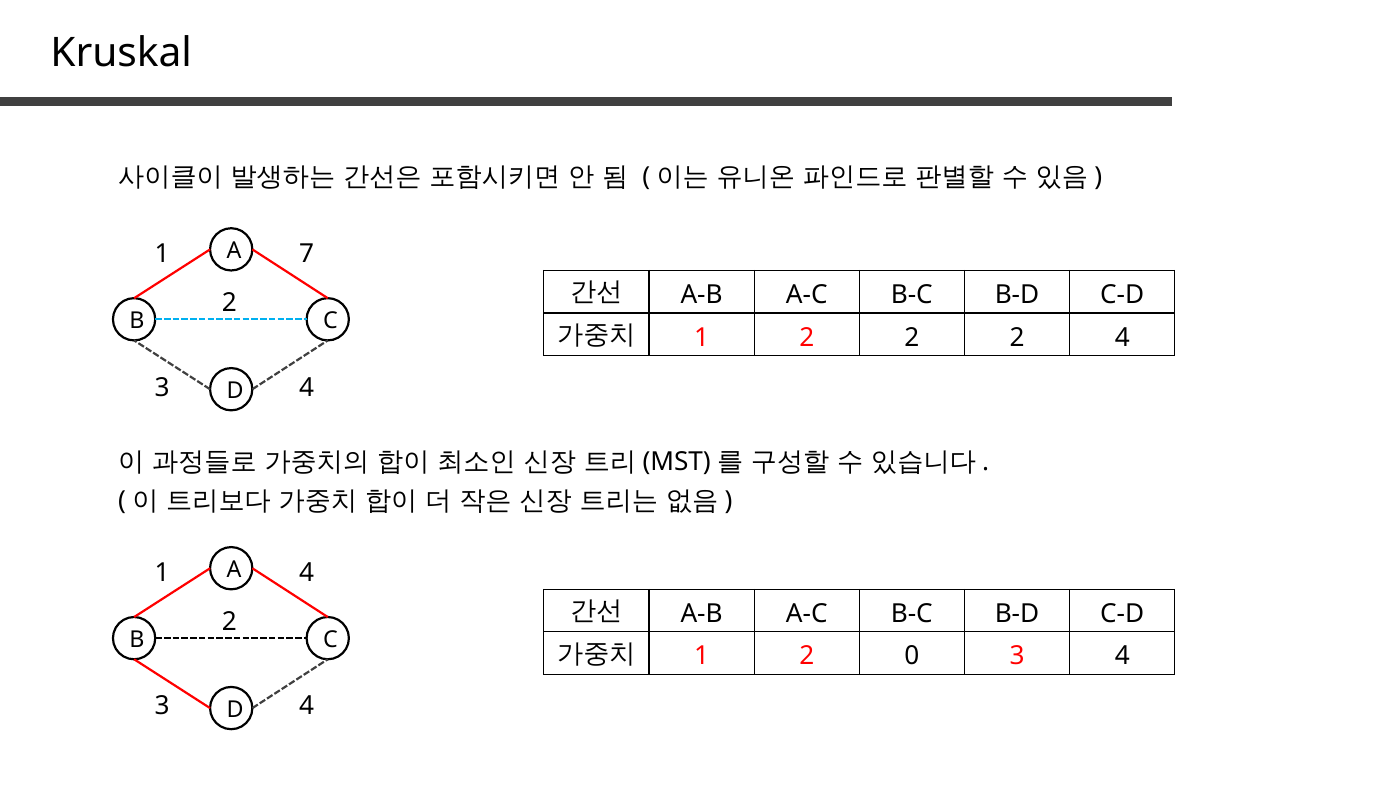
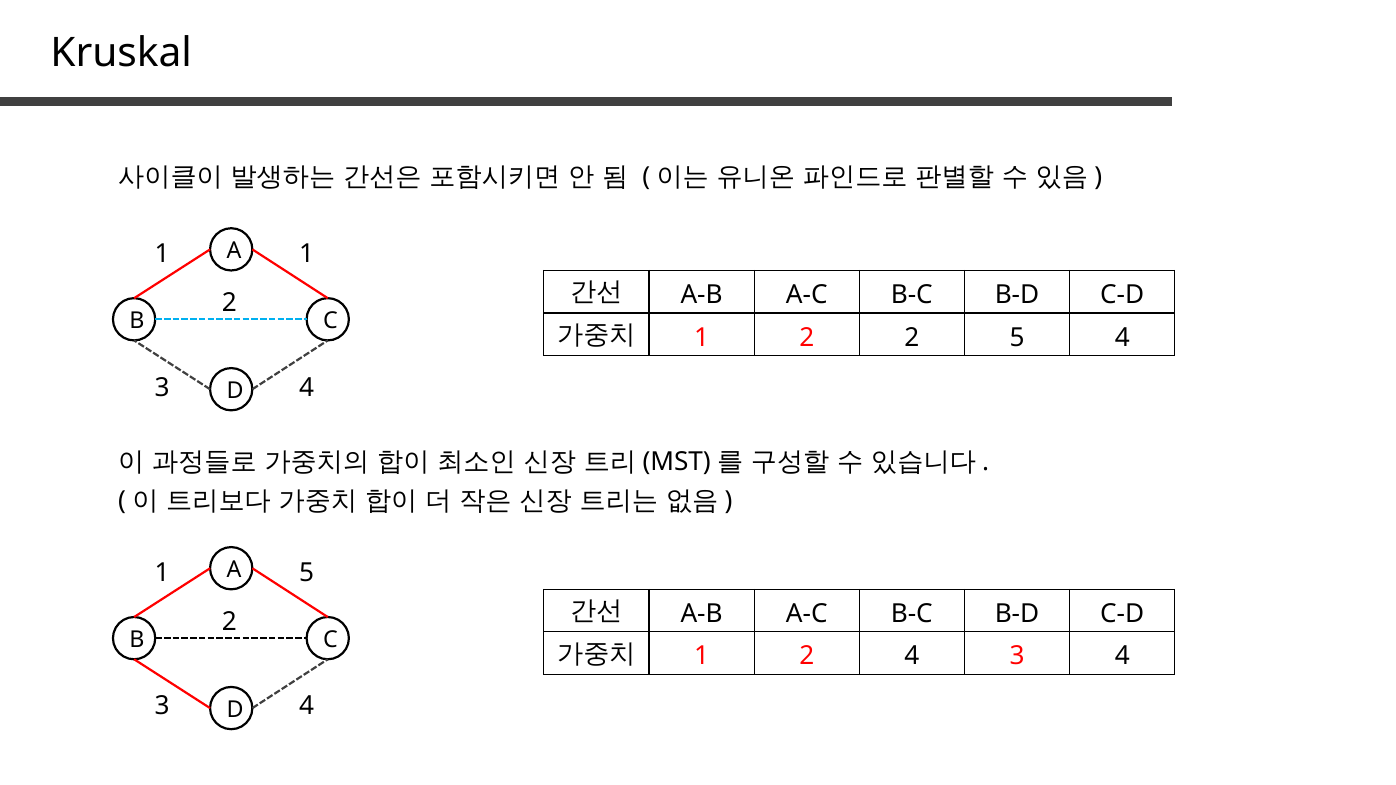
1 7: 7 -> 1 (307, 254)
2 2 2: 2 -> 5 (1017, 338)
1 4: 4 -> 5 (307, 573)
2 0: 0 -> 4 (912, 657)
